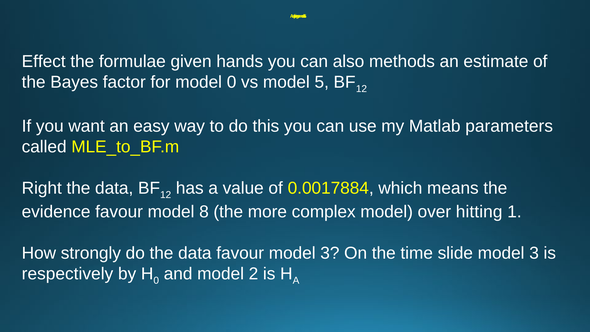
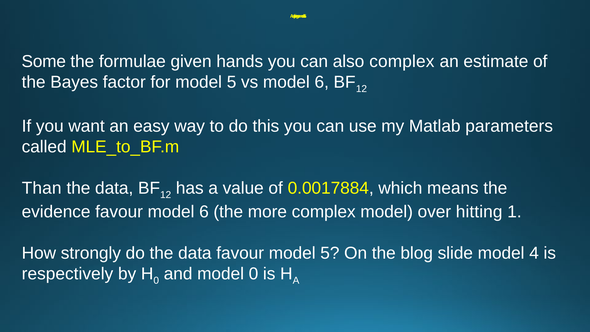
Effect: Effect -> Some (44, 61)
also methods: methods -> complex (402, 61)
for model 0: 0 -> 5 (232, 82)
vs model 5: 5 -> 6 (322, 82)
Right: Right -> Than (42, 188)
favour model 8: 8 -> 6 (204, 212)
favour model 3: 3 -> 5 (330, 253)
time: time -> blog (417, 253)
slide model 3: 3 -> 4 (534, 253)
model 2: 2 -> 0 (253, 274)
